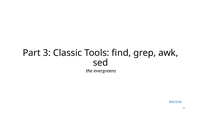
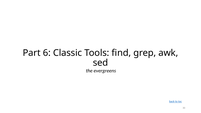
3: 3 -> 6 (47, 53)
